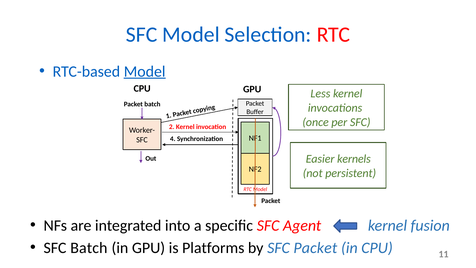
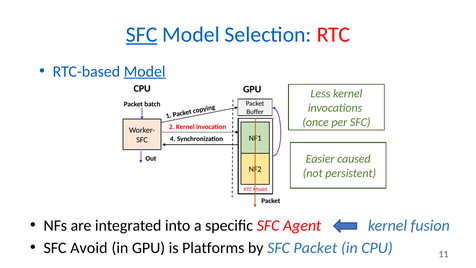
SFC underline: none -> present (142, 35)
kernels: kernels -> caused (354, 159)
SFC Batch: Batch -> Avoid (89, 248)
